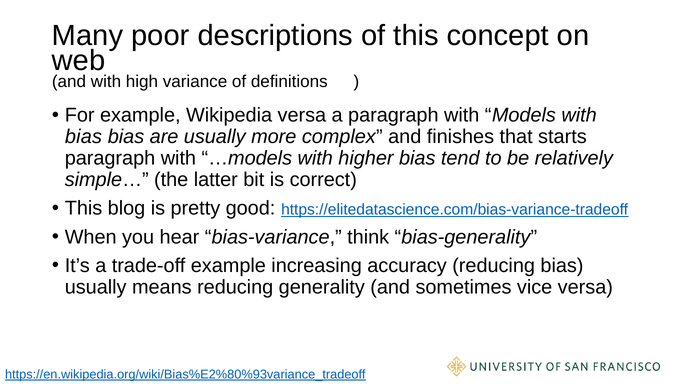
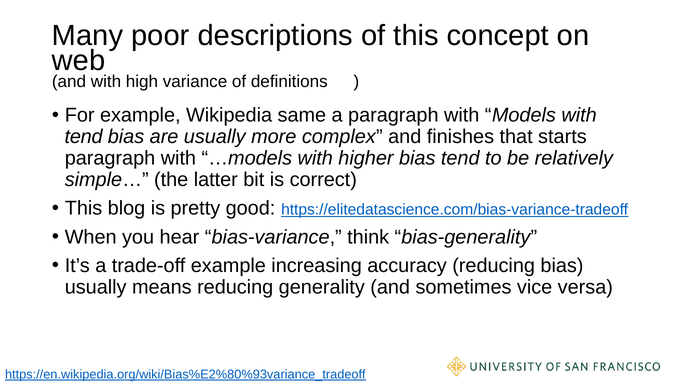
Wikipedia versa: versa -> same (302, 115)
bias: bias -> tend (84, 137)
